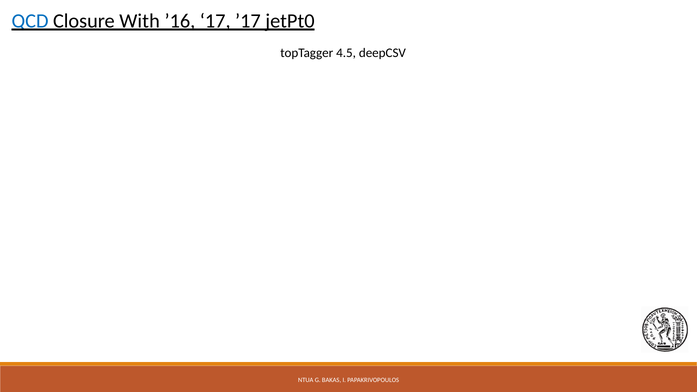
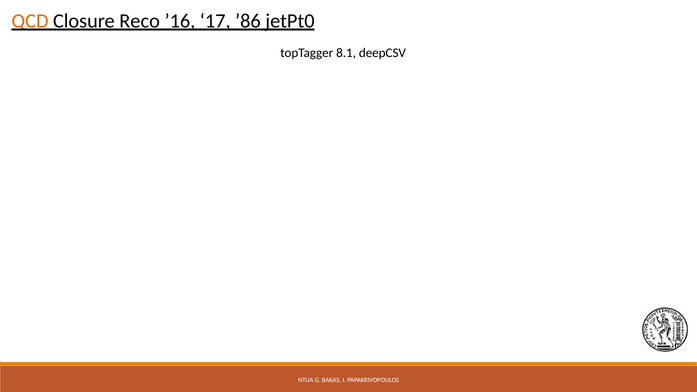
QCD colour: blue -> orange (30, 21)
With: With -> Reco (140, 21)
’17: ’17 -> ’86 (248, 21)
4.5: 4.5 -> 8.1 (346, 53)
